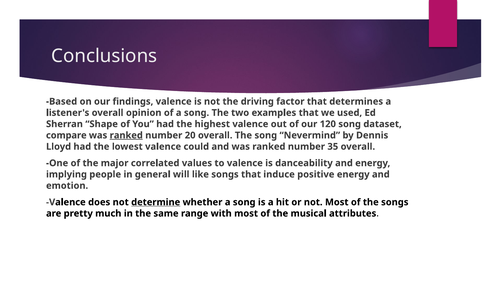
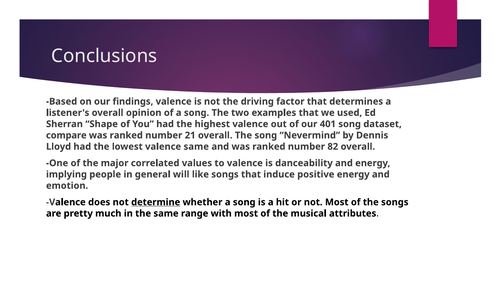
120: 120 -> 401 (328, 124)
ranked underline: present -> none (126, 135)
20: 20 -> 21 (190, 135)
valence could: could -> same (196, 147)
35: 35 -> 82 (333, 147)
